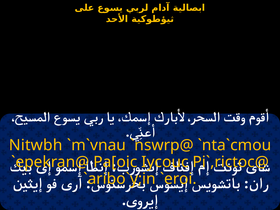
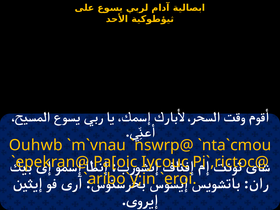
Nitwbh: Nitwbh -> Ouhwb (36, 145)
